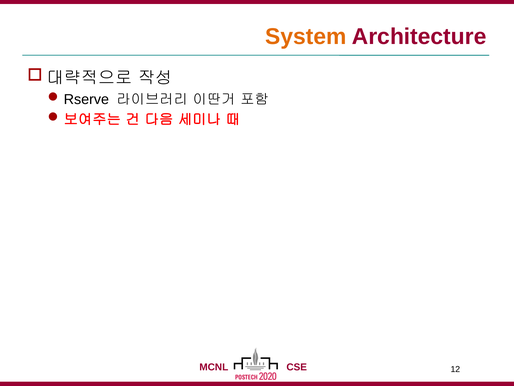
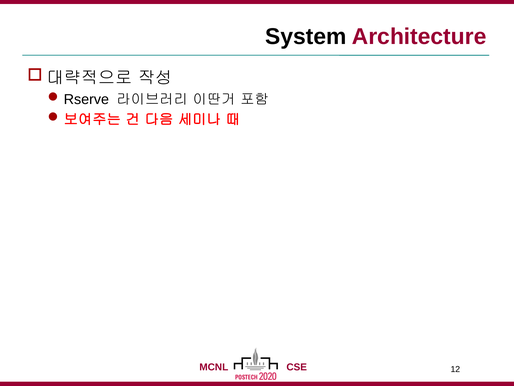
System colour: orange -> black (306, 36)
